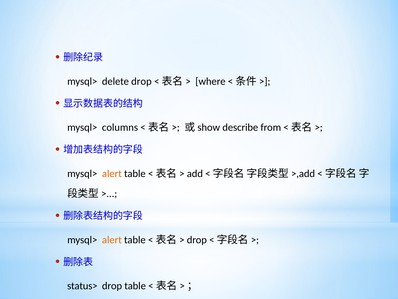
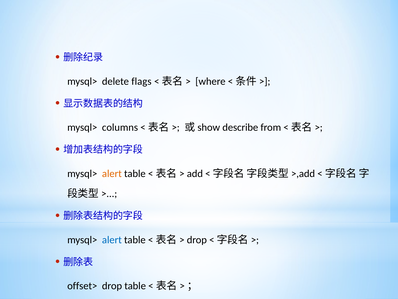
delete drop: drop -> flags (141, 81)
alert colour: orange -> blue (112, 239)
status>: status> -> offset> (82, 285)
